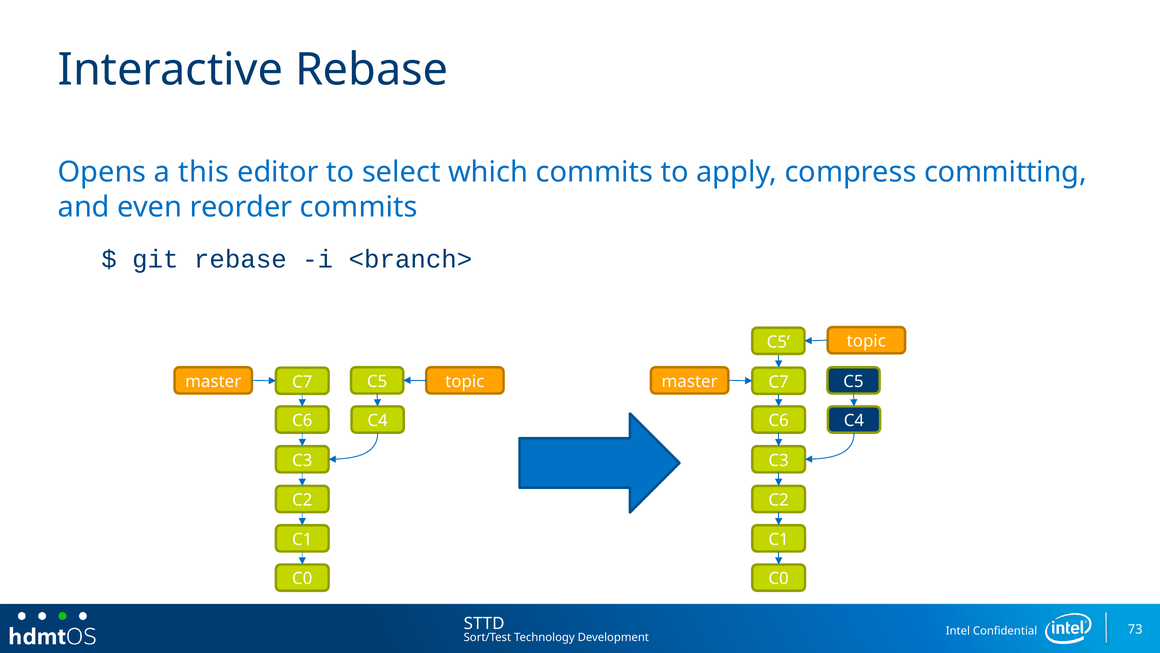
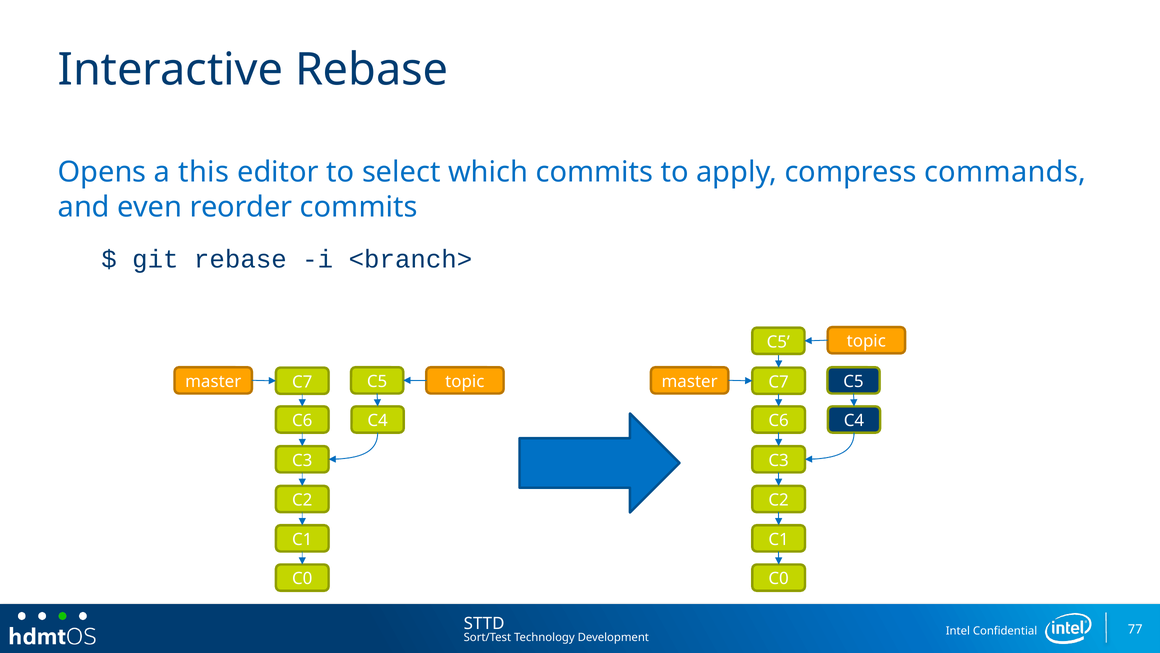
committing: committing -> commands (1005, 172)
73: 73 -> 77 (1135, 629)
